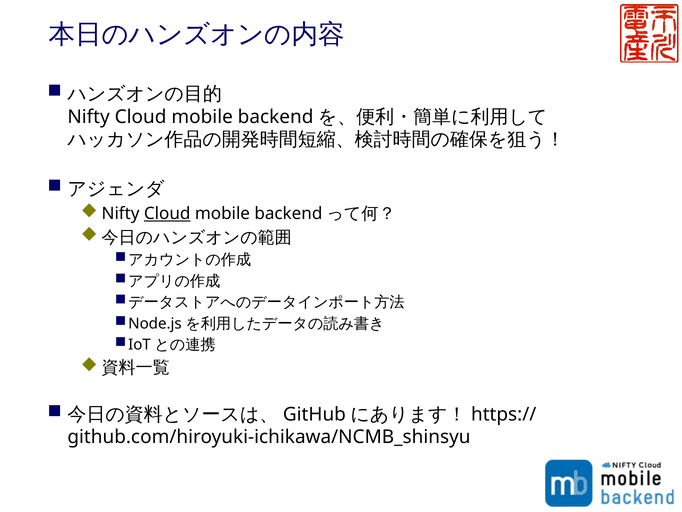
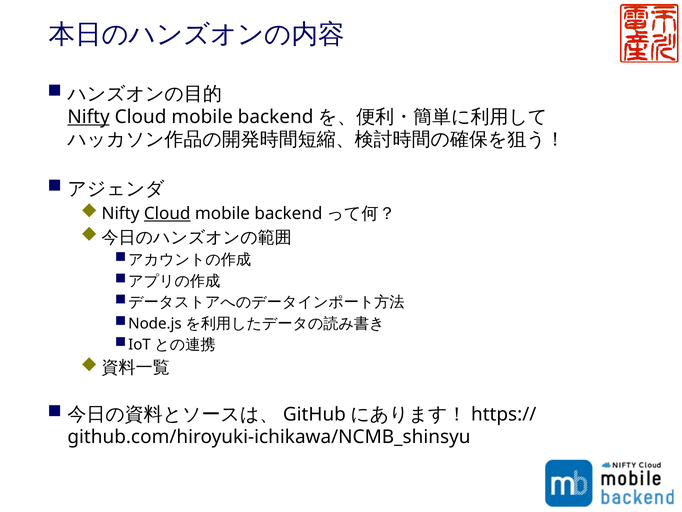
Nifty underline: none -> present (89, 117)
